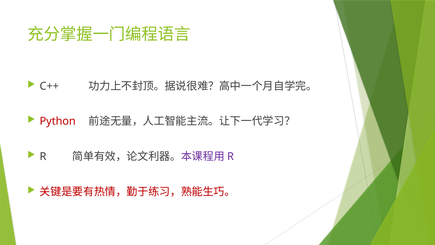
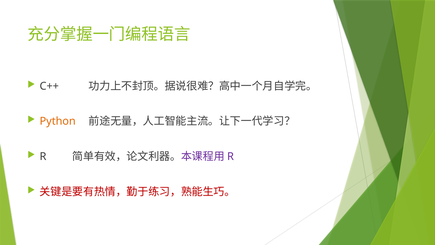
Python colour: red -> orange (58, 121)
